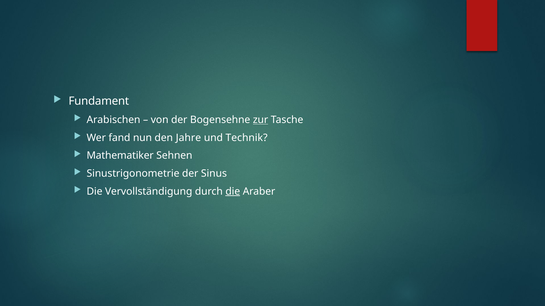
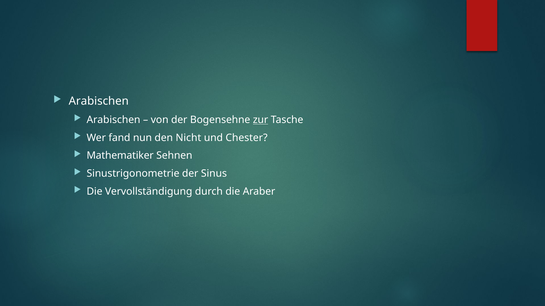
Fundament: Fundament -> Arabischen (99, 101)
Jahre: Jahre -> Nicht (188, 138)
Technik: Technik -> Chester (247, 138)
die underline: present -> none (233, 192)
